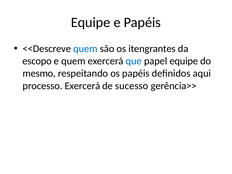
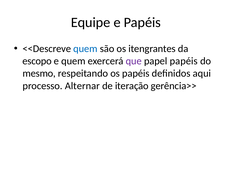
que colour: blue -> purple (134, 61)
papel equipe: equipe -> papéis (184, 61)
processo Exercerá: Exercerá -> Alternar (82, 86)
sucesso: sucesso -> iteração (132, 86)
